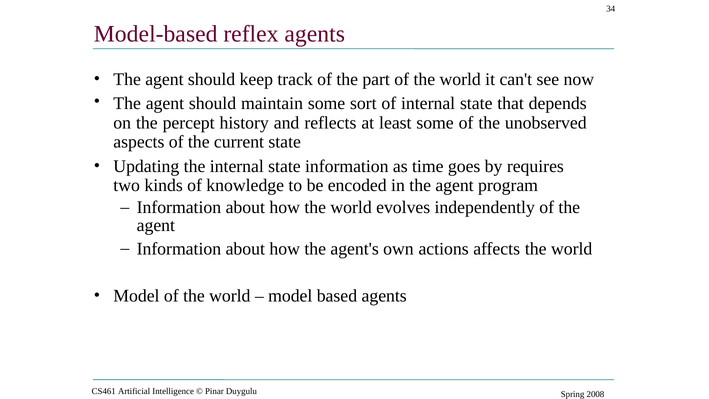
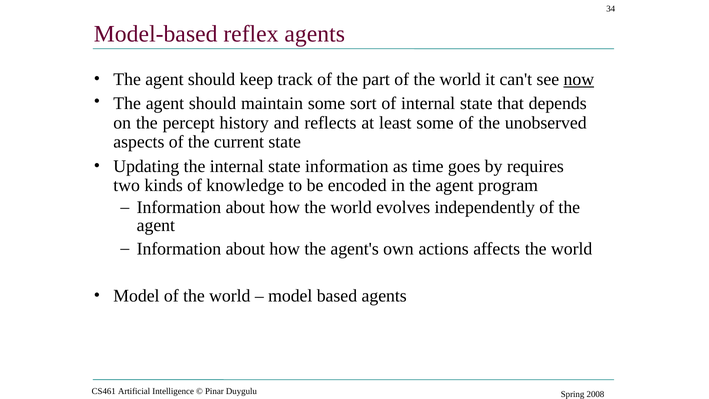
now underline: none -> present (579, 79)
